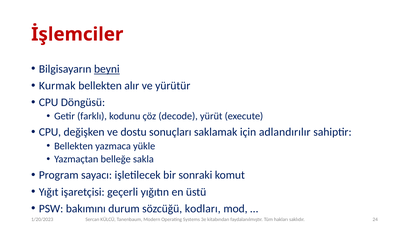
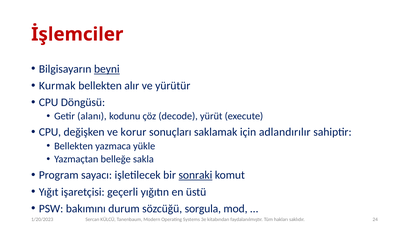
farklı: farklı -> alanı (92, 116)
dostu: dostu -> korur (133, 132)
sonraki underline: none -> present (195, 175)
kodları: kodları -> sorgula (203, 209)
